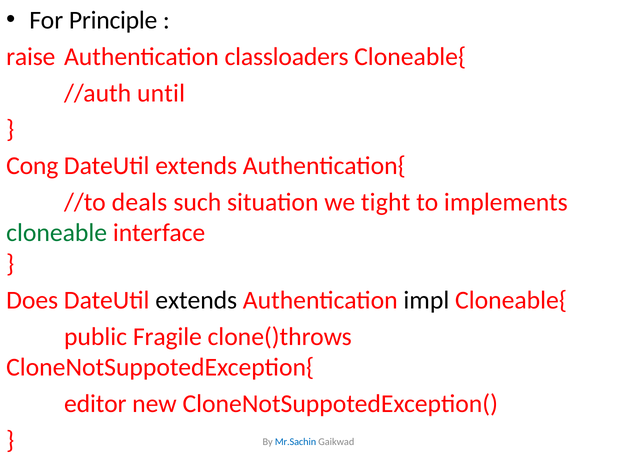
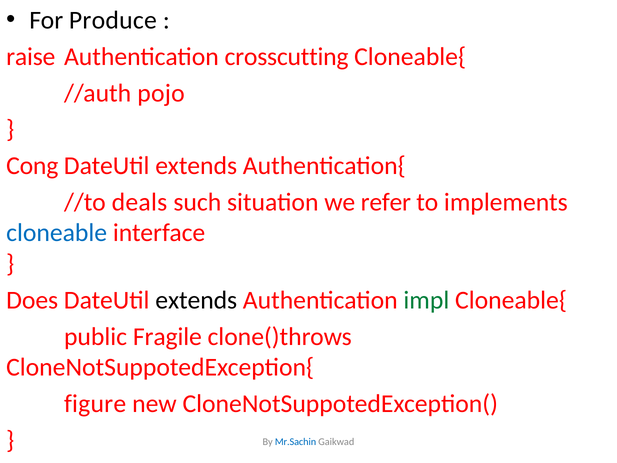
Principle: Principle -> Produce (113, 20)
classloaders: classloaders -> crosscutting (287, 57)
until: until -> pojo (161, 93)
tight: tight -> refer (386, 202)
cloneable colour: green -> blue (57, 233)
impl colour: black -> green (426, 300)
editor: editor -> figure (95, 404)
